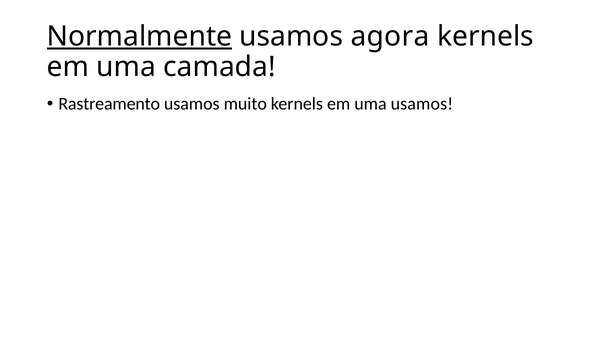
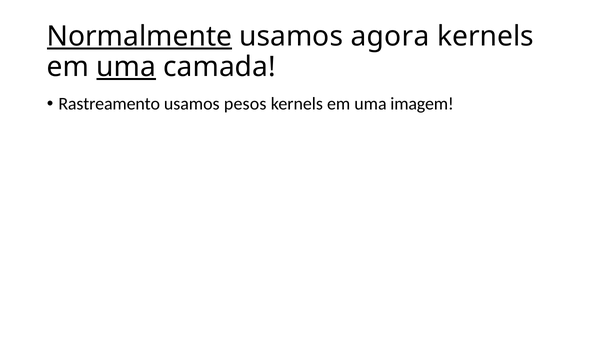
uma underline: none -> present (126, 67)
muito: muito -> pesos (245, 104)
uma usamos: usamos -> imagem (422, 104)
